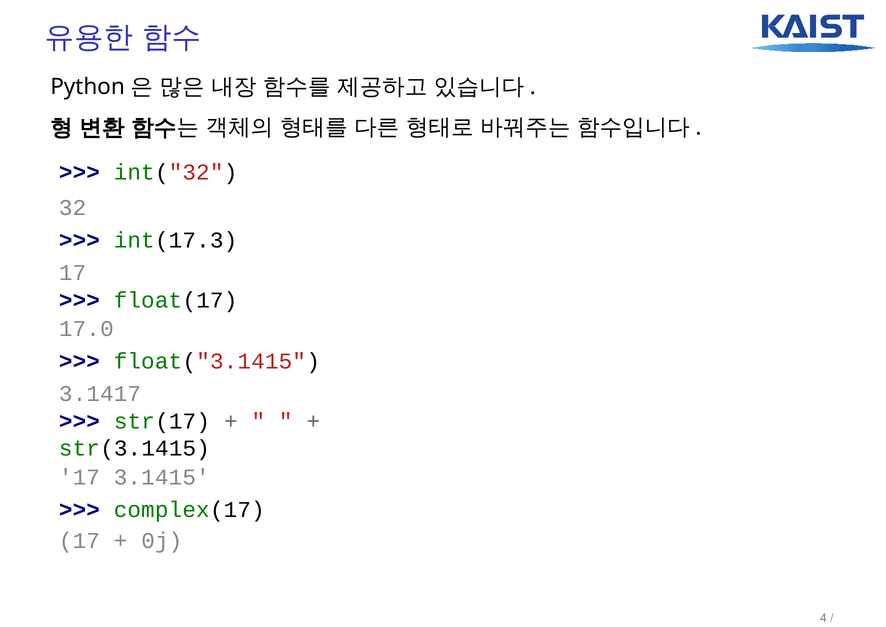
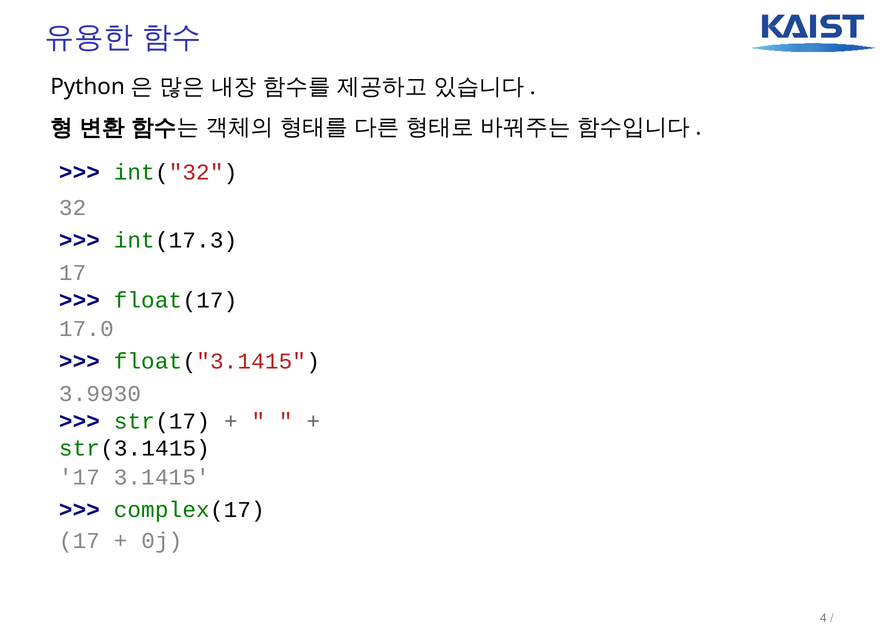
3.1417: 3.1417 -> 3.9930 (100, 394)
